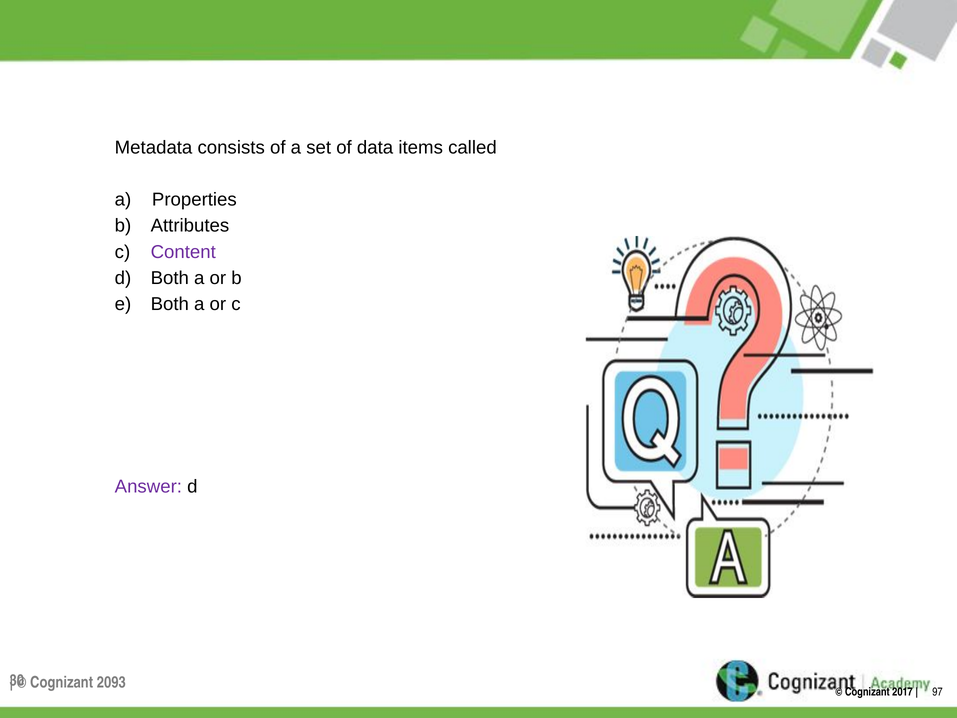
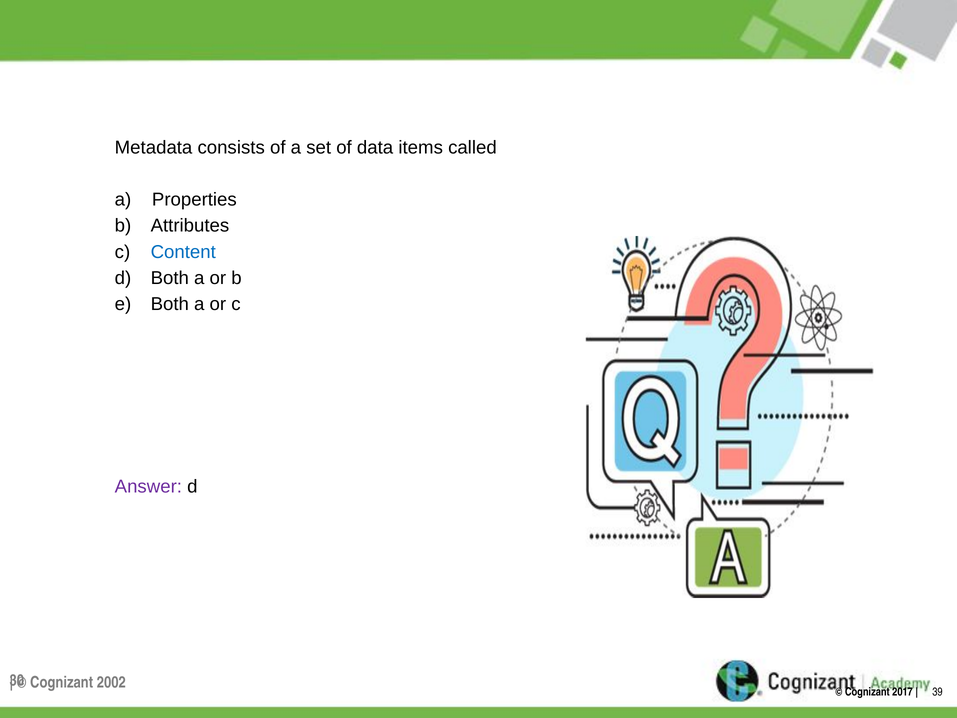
Content colour: purple -> blue (183, 252)
2093: 2093 -> 2002 (111, 682)
97: 97 -> 39 (937, 692)
